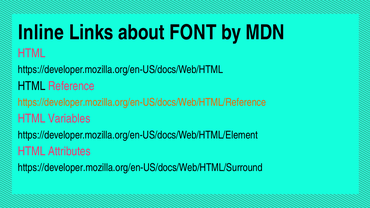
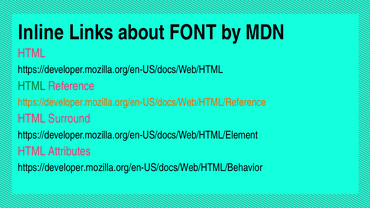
HTML colour: black -> green (32, 86)
Variables: Variables -> Surround (69, 119)
https://developer.mozilla.org/en-US/docs/Web/HTML/Surround: https://developer.mozilla.org/en-US/docs/Web/HTML/Surround -> https://developer.mozilla.org/en-US/docs/Web/HTML/Behavior (140, 168)
